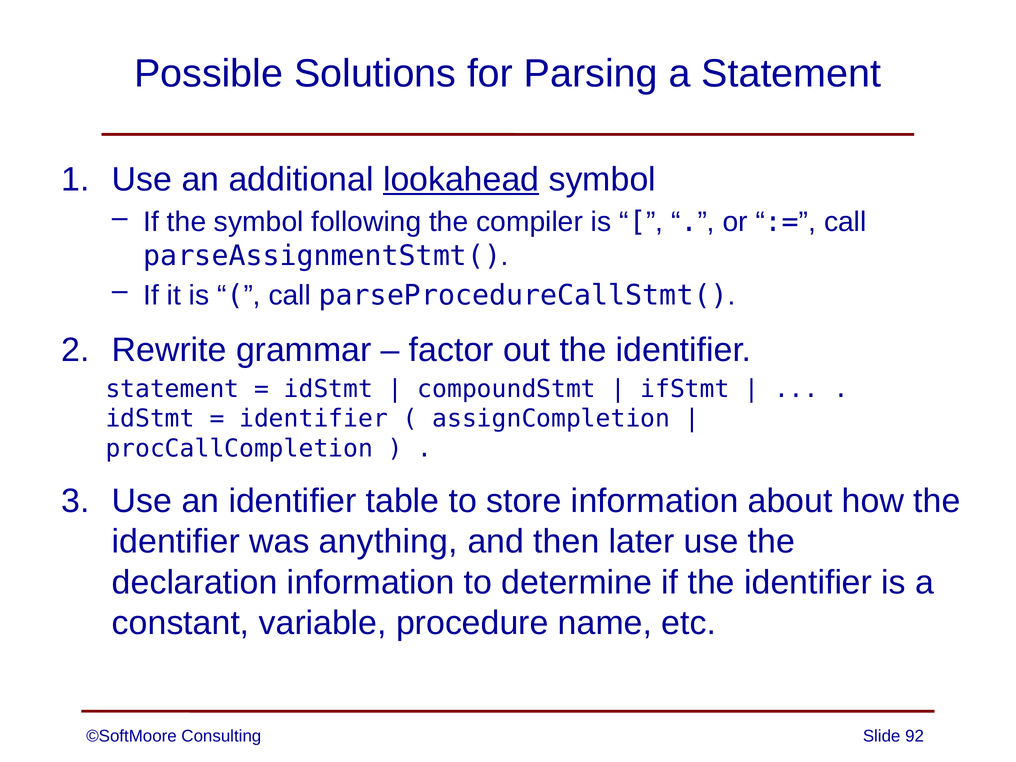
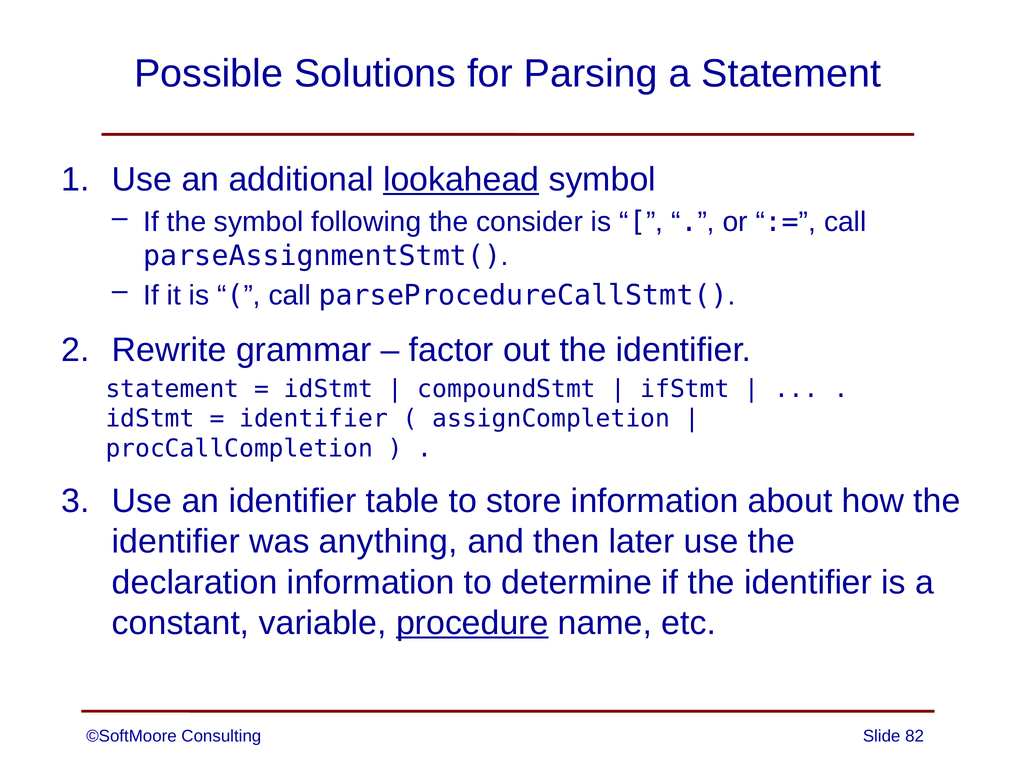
compiler: compiler -> consider (530, 222)
procedure underline: none -> present (472, 623)
92: 92 -> 82 (915, 736)
